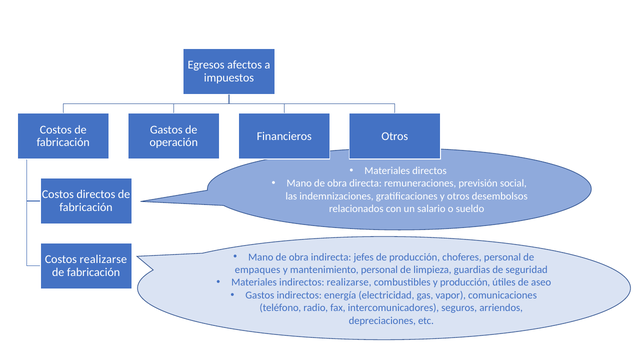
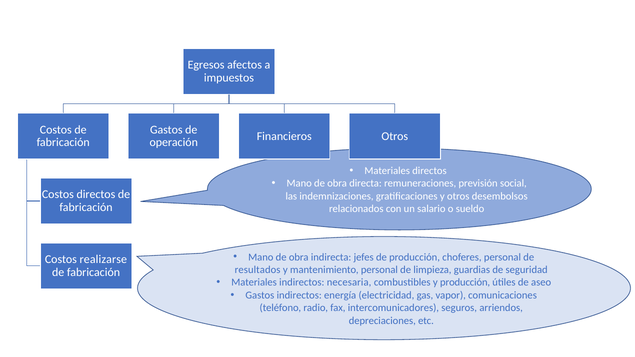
empaques: empaques -> resultados (258, 270)
indirectos realizarse: realizarse -> necesaria (349, 283)
